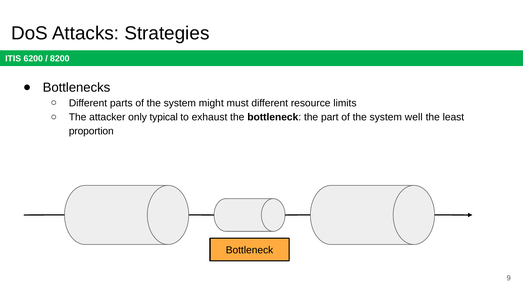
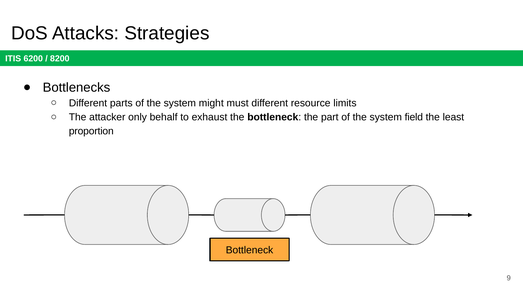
typical: typical -> behalf (164, 117)
well: well -> field (414, 117)
